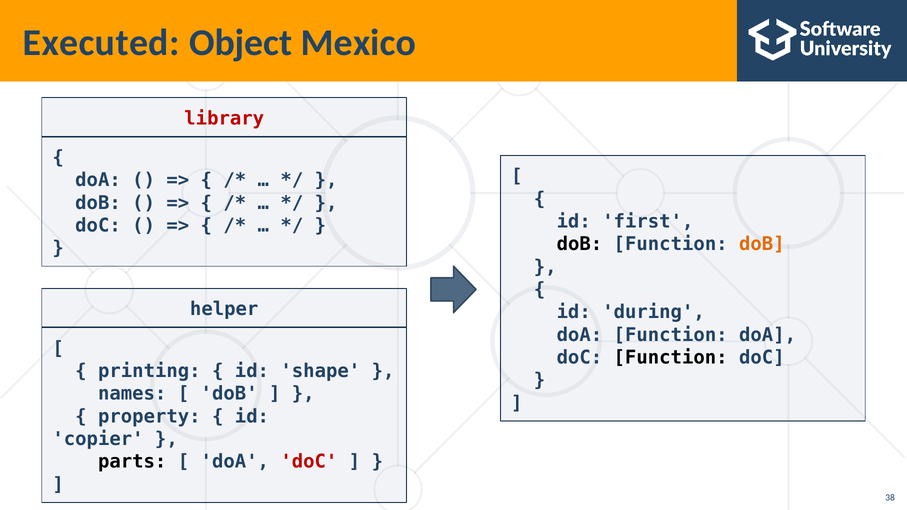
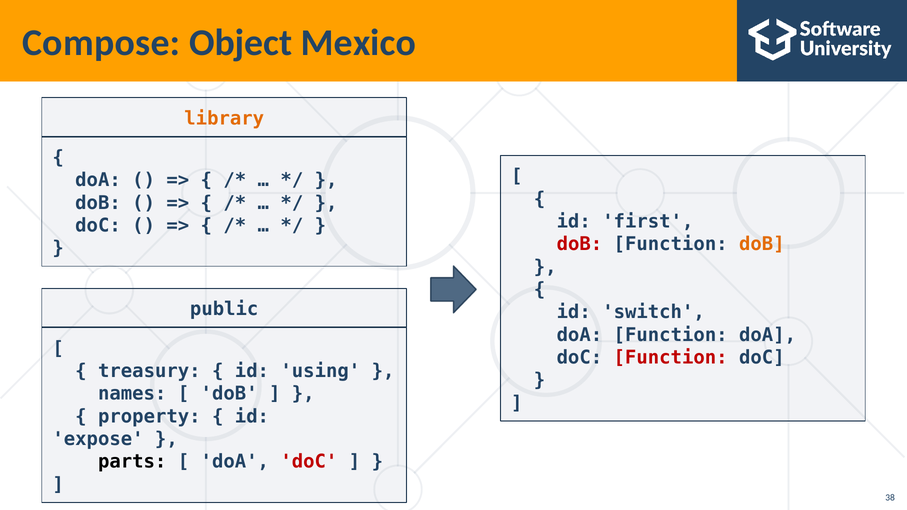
Executed: Executed -> Compose (101, 43)
library colour: red -> orange (224, 118)
doB colour: black -> red (579, 244)
helper: helper -> public (224, 309)
during: during -> switch (654, 312)
Function colour: black -> red (671, 358)
printing: printing -> treasury (149, 371)
shape: shape -> using (320, 371)
copier: copier -> expose (98, 439)
